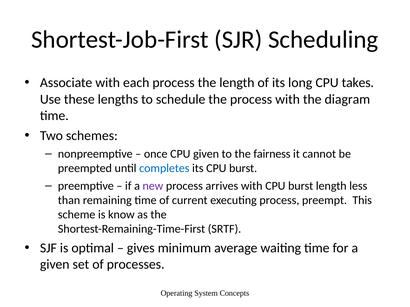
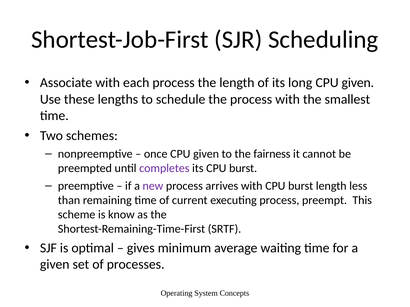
takes: takes -> given (358, 83)
diagram: diagram -> smallest (347, 99)
completes colour: blue -> purple (164, 169)
